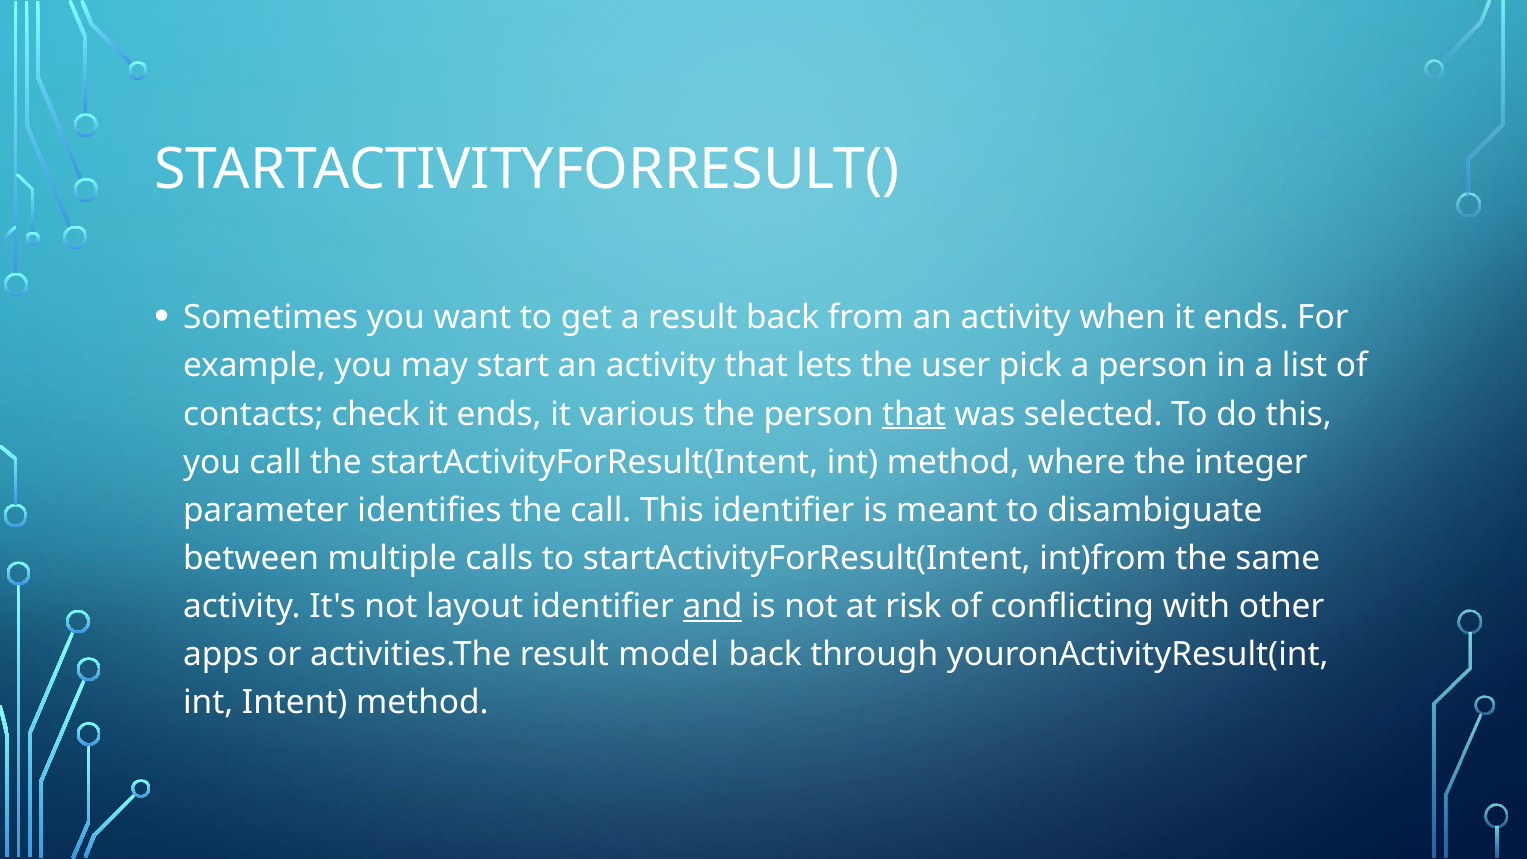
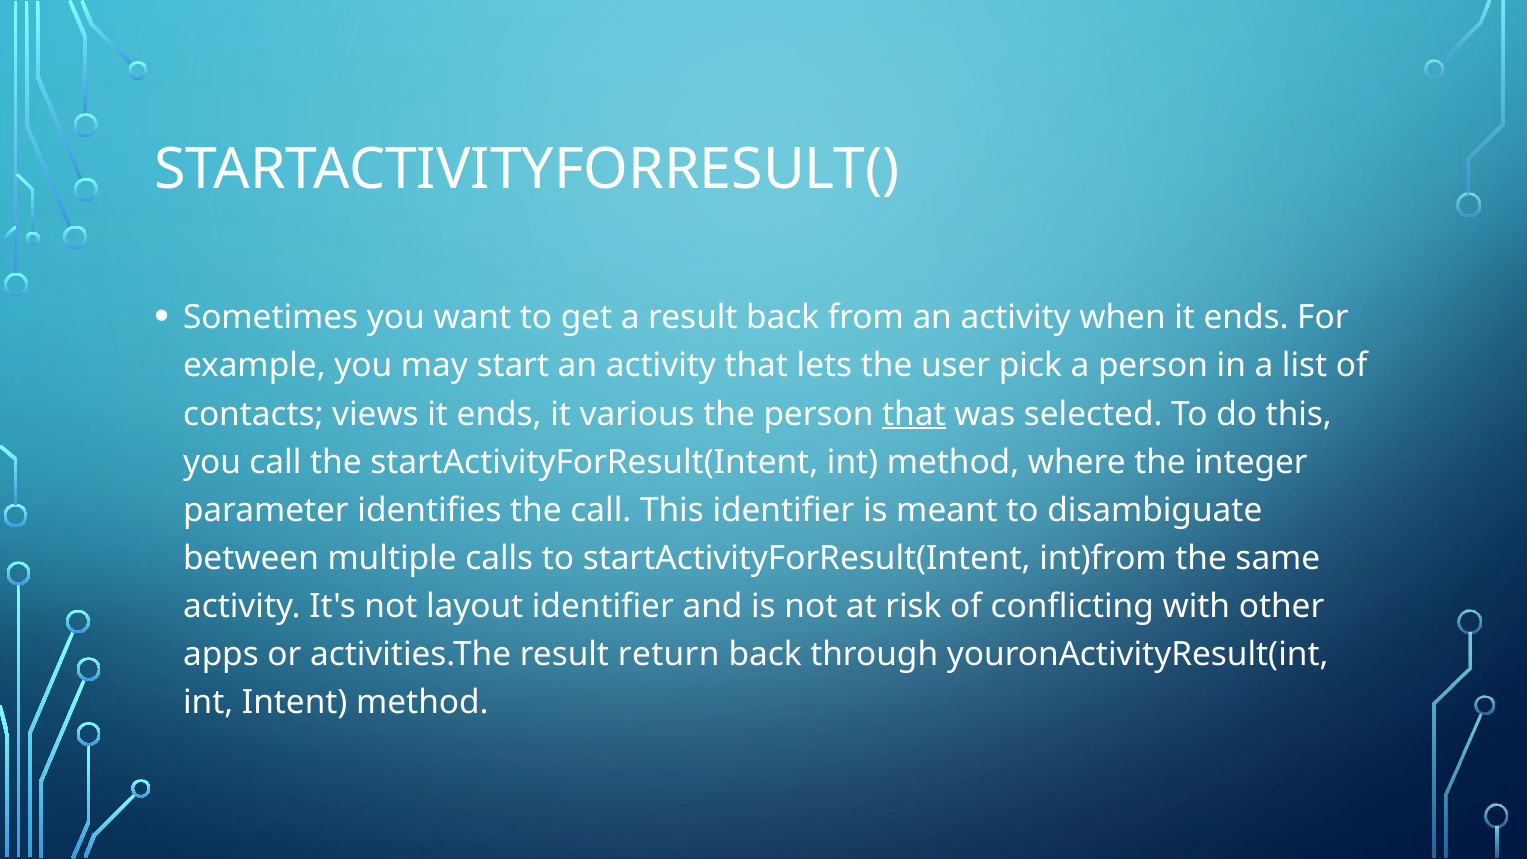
check: check -> views (375, 414)
and underline: present -> none (713, 606)
model: model -> return (669, 654)
